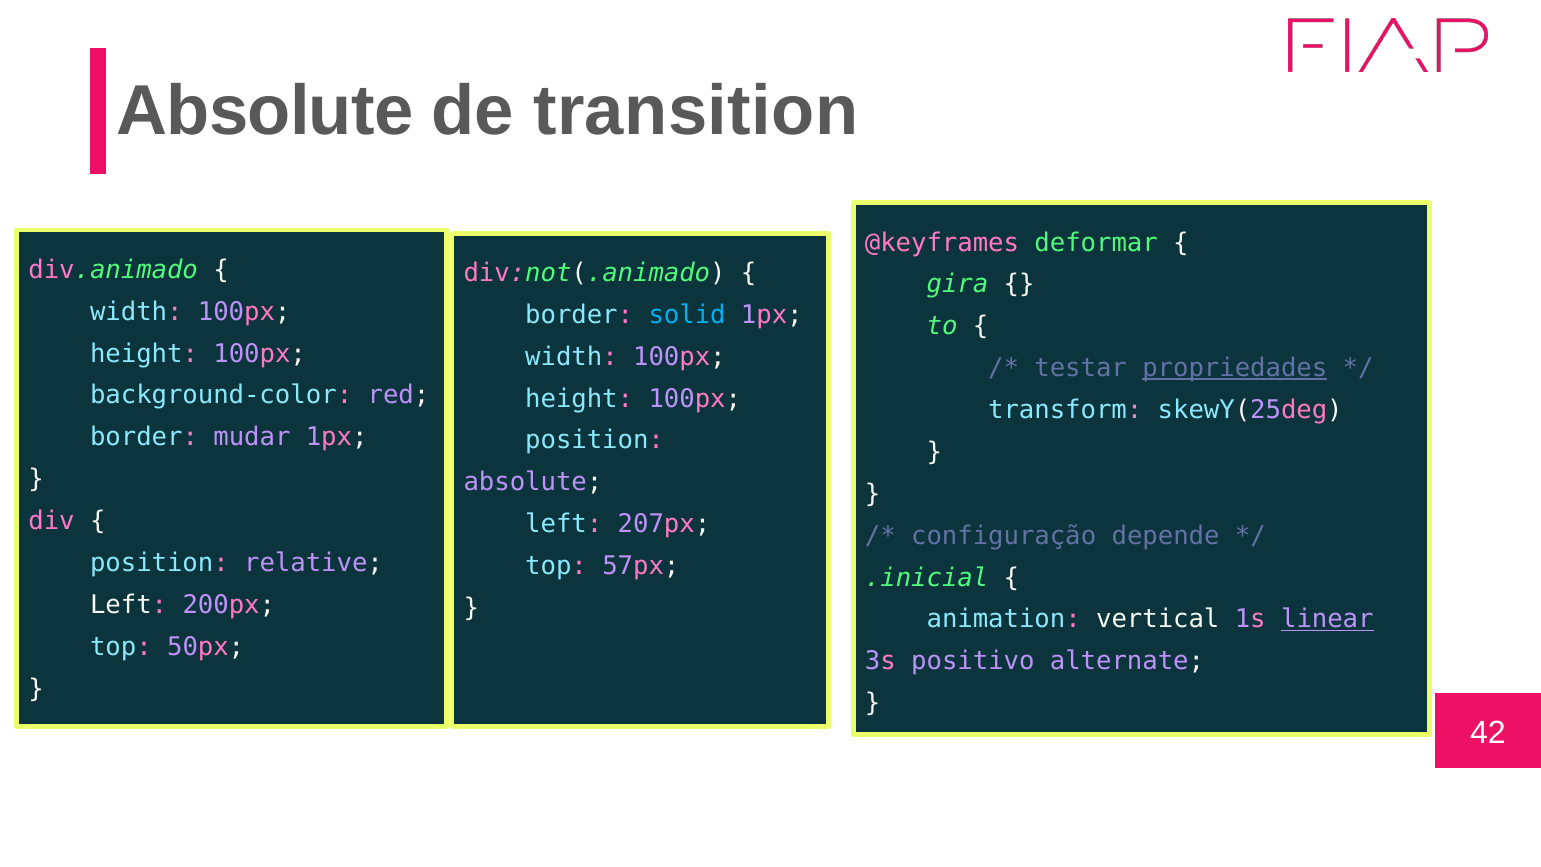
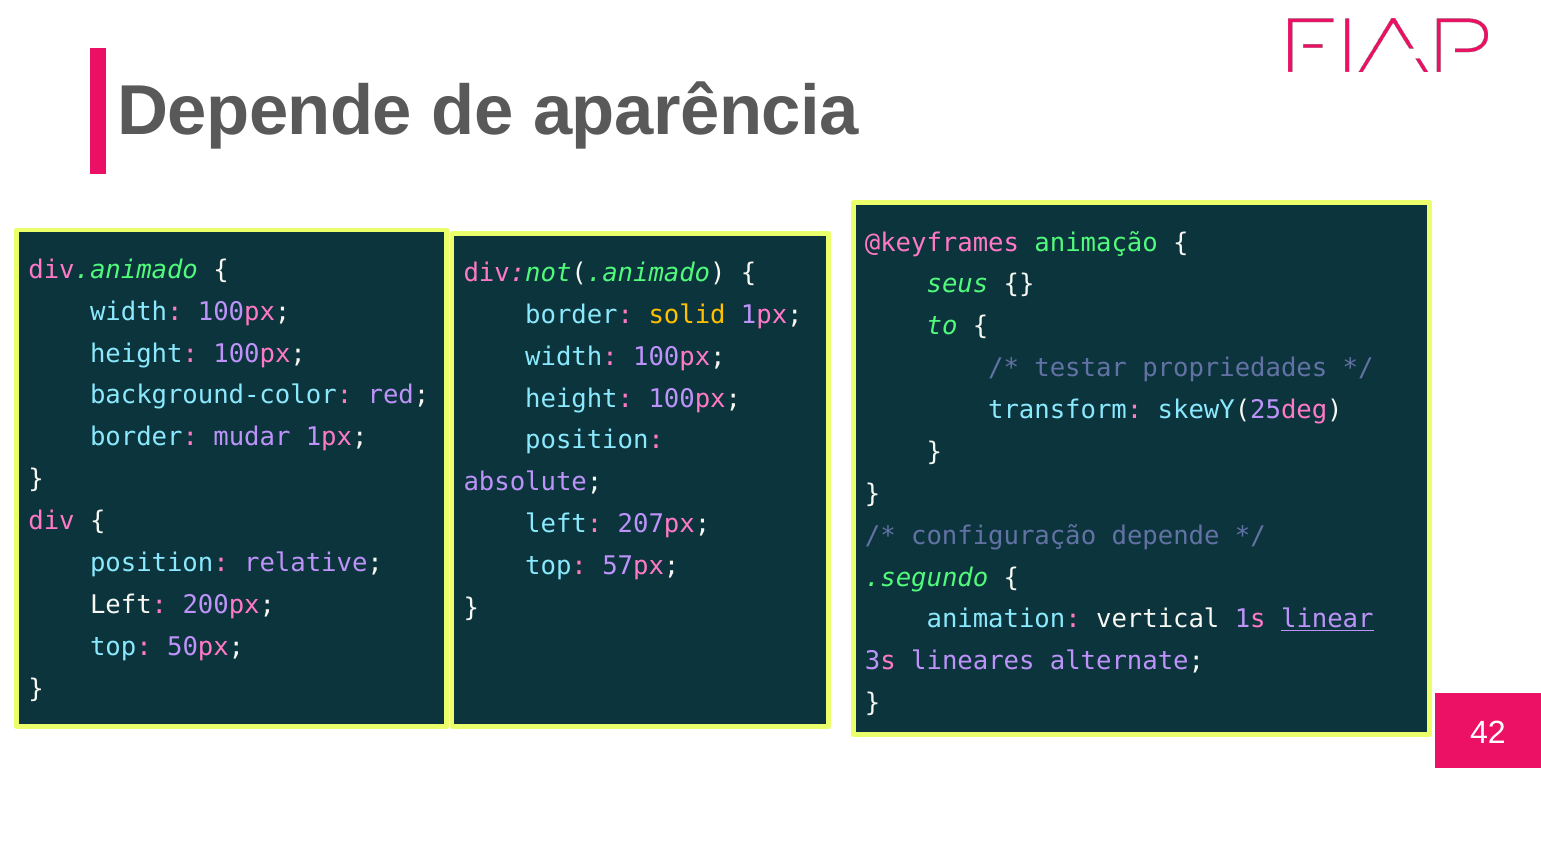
Absolute: Absolute -> Depende (265, 111)
transition: transition -> aparência (696, 111)
deformar: deformar -> animação (1096, 243)
gira: gira -> seus (957, 284)
solid colour: light blue -> yellow (687, 315)
propriedades underline: present -> none (1235, 368)
.inicial: .inicial -> .segundo (927, 577)
positivo: positivo -> lineares (973, 661)
